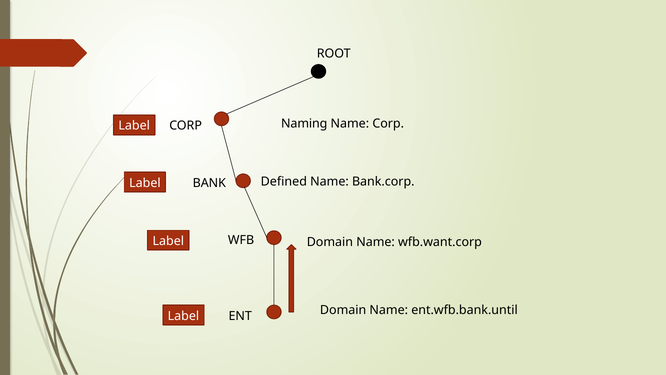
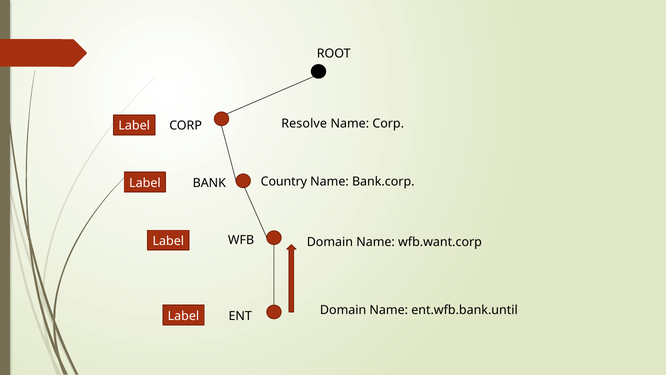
Naming: Naming -> Resolve (304, 123)
Defined: Defined -> Country (284, 181)
